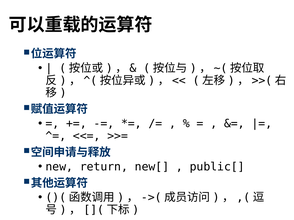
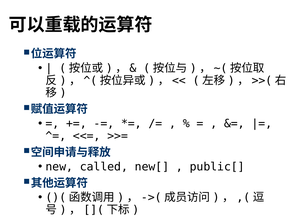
return: return -> called (104, 167)
